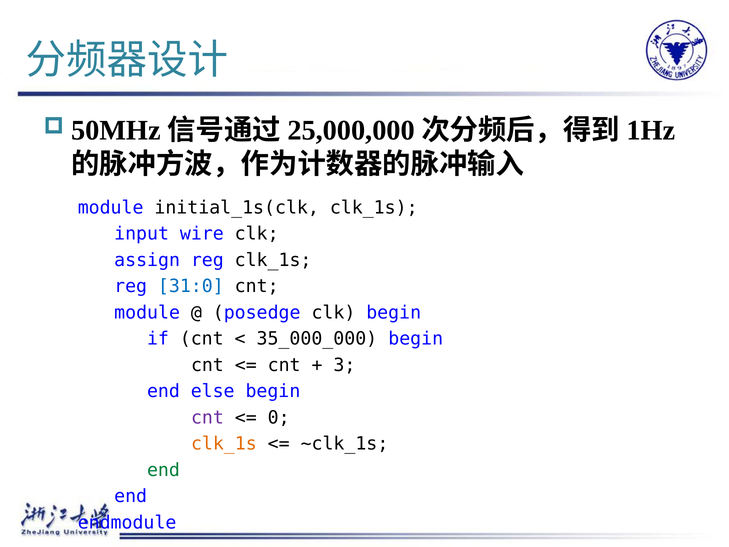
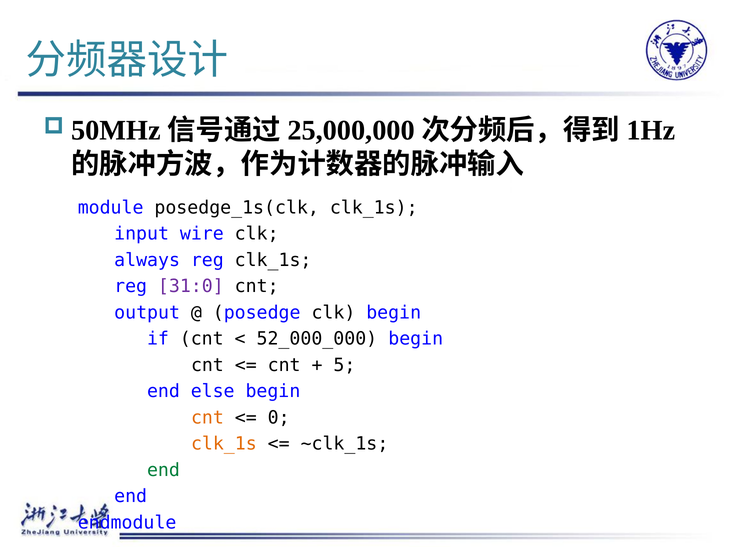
initial_1s(clk: initial_1s(clk -> posedge_1s(clk (237, 208)
assign: assign -> always (147, 260)
31:0 colour: blue -> purple (191, 286)
module: module -> output (147, 313)
35_000_000: 35_000_000 -> 52_000_000 (317, 339)
3: 3 -> 5 (344, 365)
cnt colour: purple -> orange (207, 417)
